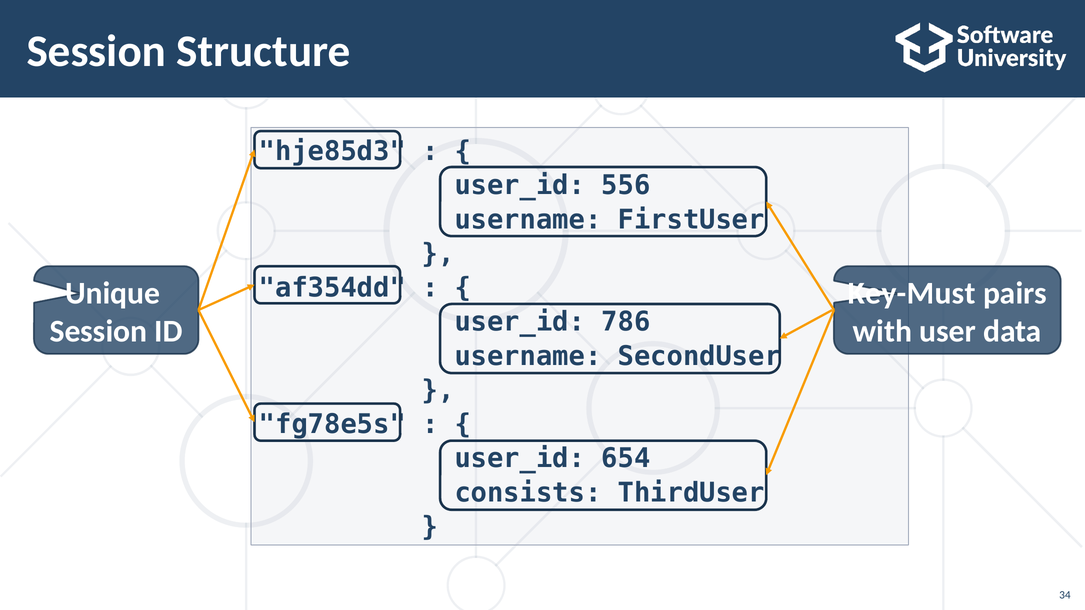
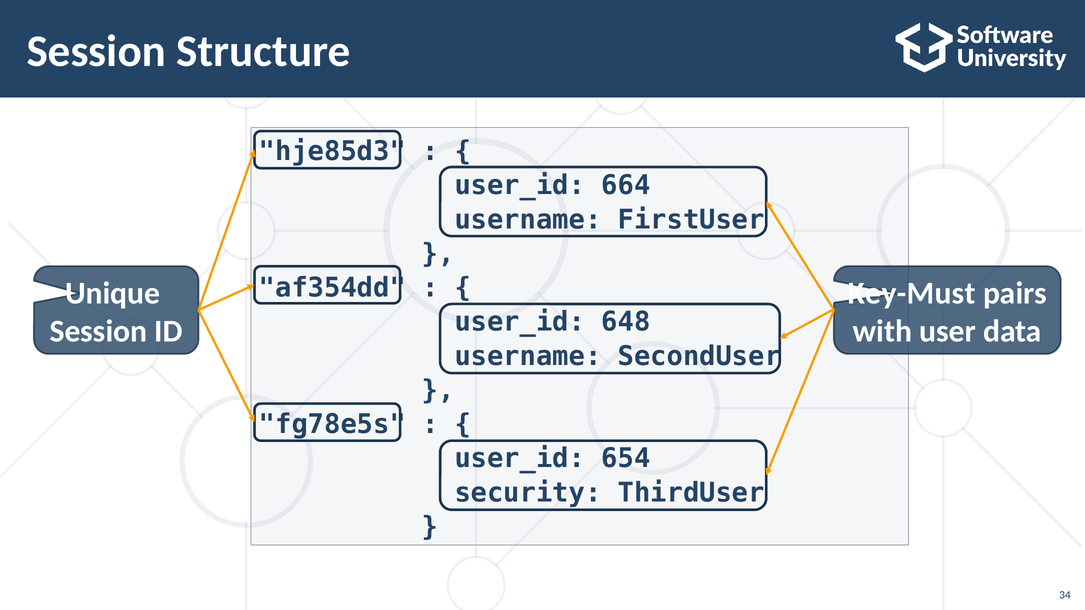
556: 556 -> 664 (626, 186)
786: 786 -> 648 (626, 322)
consists: consists -> security (528, 493)
